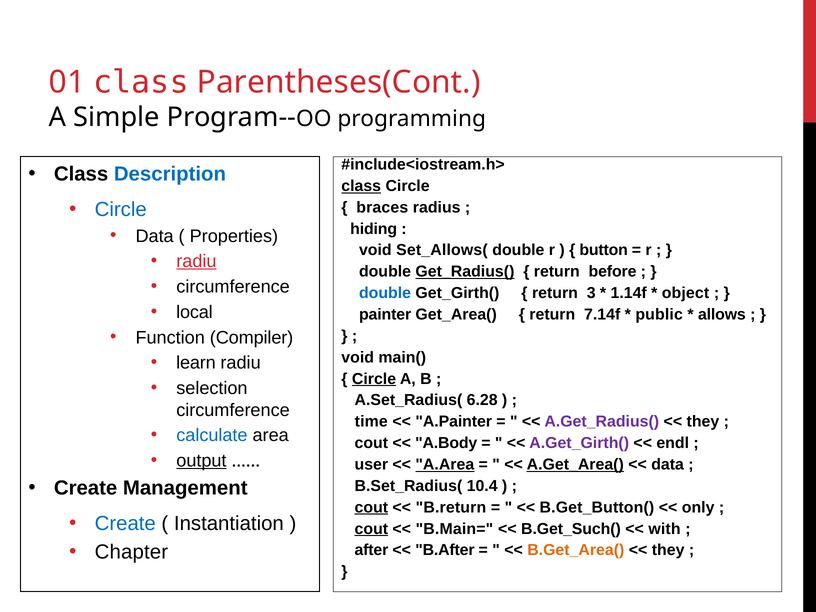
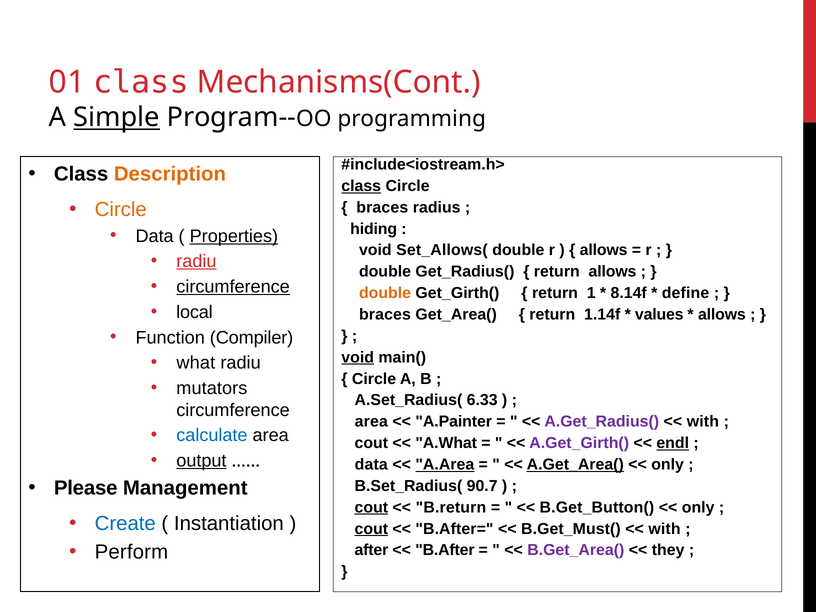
Parentheses(Cont: Parentheses(Cont -> Mechanisms(Cont (339, 82)
Simple underline: none -> present (117, 117)
Description colour: blue -> orange (170, 174)
Circle colour: blue -> orange (121, 209)
Properties underline: none -> present (234, 236)
button: button -> allows (604, 250)
Get_Radius( underline: present -> none (465, 272)
return before: before -> allows (613, 272)
circumference underline: none -> present (233, 287)
double colour: blue -> orange (385, 293)
3: 3 -> 1 (591, 293)
1.14f: 1.14f -> 8.14f (629, 293)
object: object -> define (686, 293)
painter: painter -> braces (385, 315)
7.14f: 7.14f -> 1.14f (602, 315)
public: public -> values (659, 315)
void underline: none -> present (358, 357)
learn: learn -> what (196, 363)
Circle underline: present -> none (374, 379)
selection: selection -> mutators (212, 388)
6.28: 6.28 -> 6.33 (482, 400)
time: time -> area (371, 422)
they: they -> with (703, 422)
A.Body: A.Body -> A.What (446, 443)
endl underline: none -> present (673, 443)
user: user -> data (371, 465)
data: data -> only (668, 465)
Create: Create -> Please (86, 488)
10.4: 10.4 -> 90.7 (482, 486)
B.Main=: B.Main= -> B.After= (454, 529)
B.Get_Such(: B.Get_Such( -> B.Get_Must( (571, 529)
Chapter: Chapter -> Perform (131, 552)
B.Get_Area( colour: orange -> purple (576, 550)
